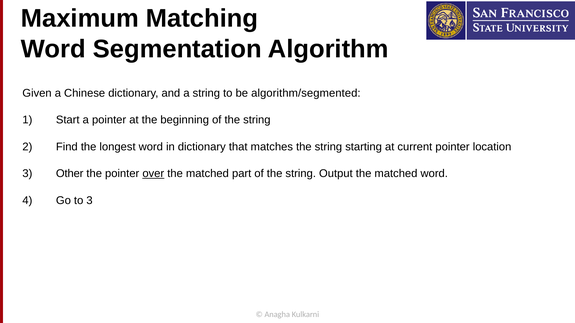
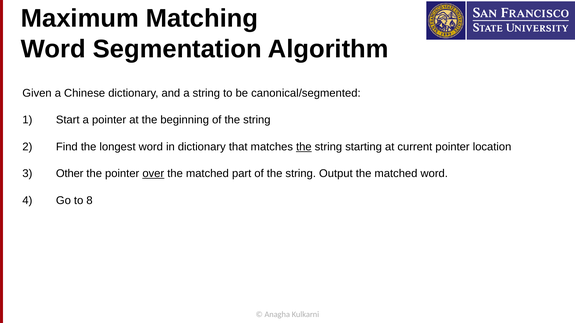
algorithm/segmented: algorithm/segmented -> canonical/segmented (306, 93)
the underline: none -> present (304, 147)
to 3: 3 -> 8 (89, 201)
